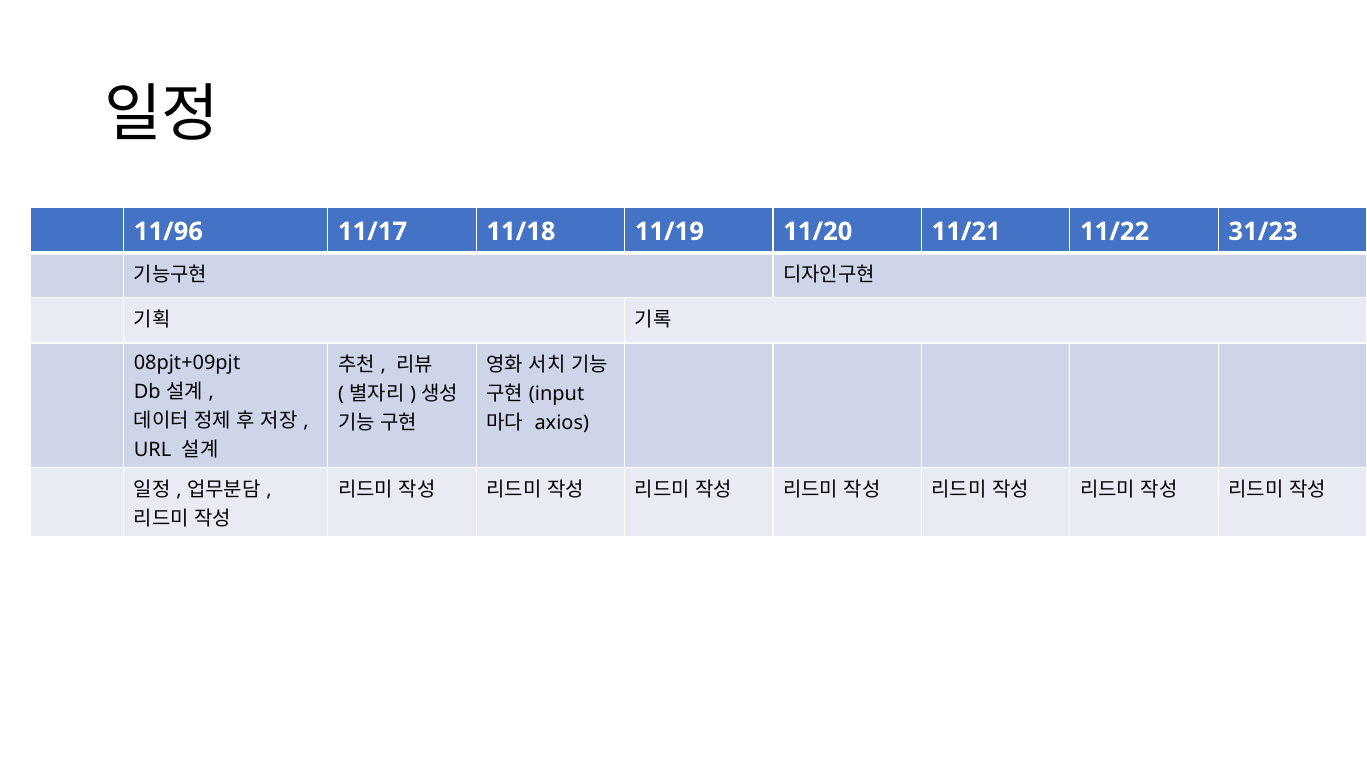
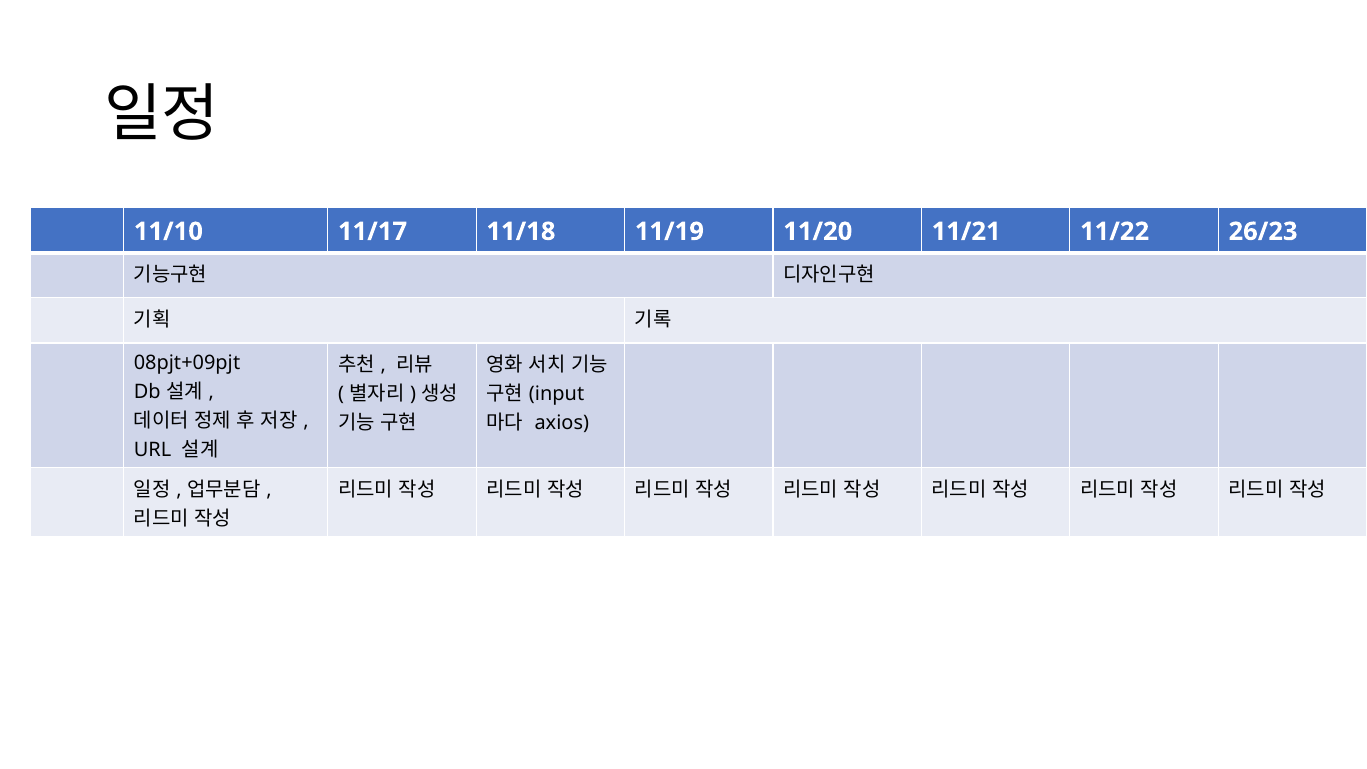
11/96: 11/96 -> 11/10 (168, 232)
31/23: 31/23 -> 26/23 (1263, 232)
